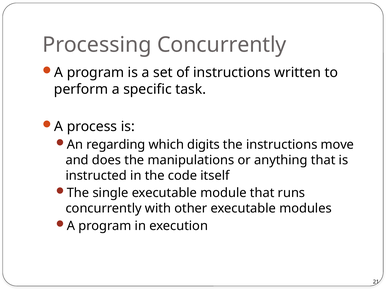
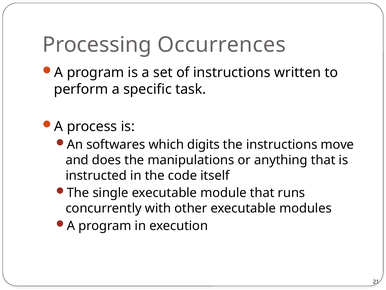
Processing Concurrently: Concurrently -> Occurrences (222, 45)
regarding: regarding -> softwares (116, 144)
